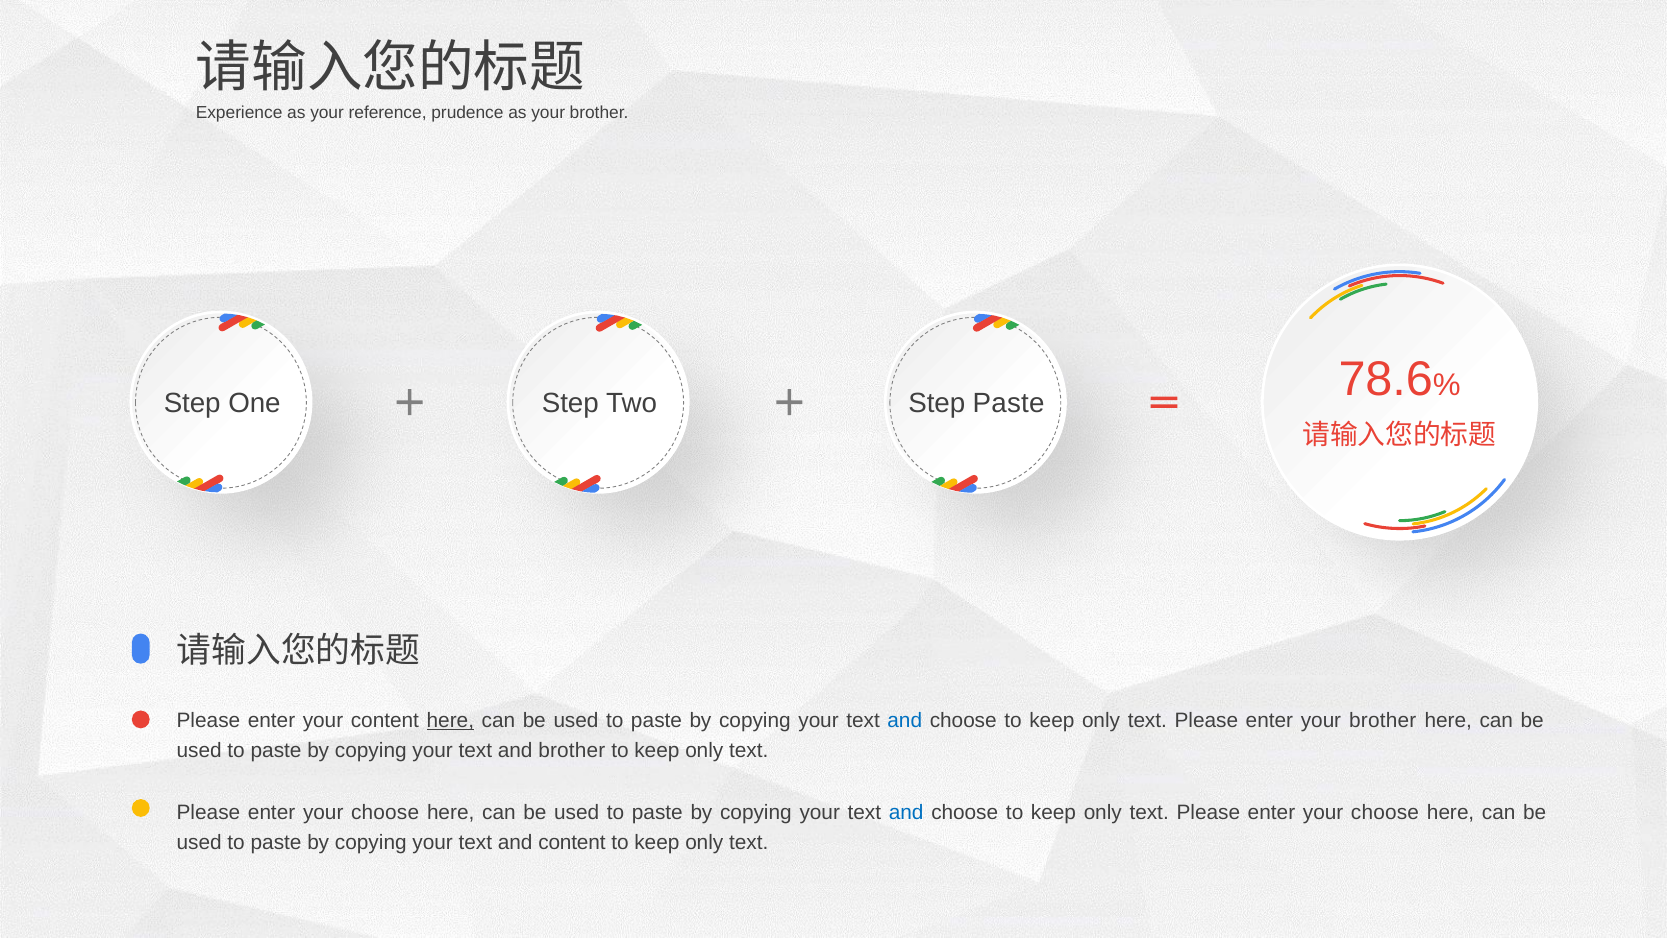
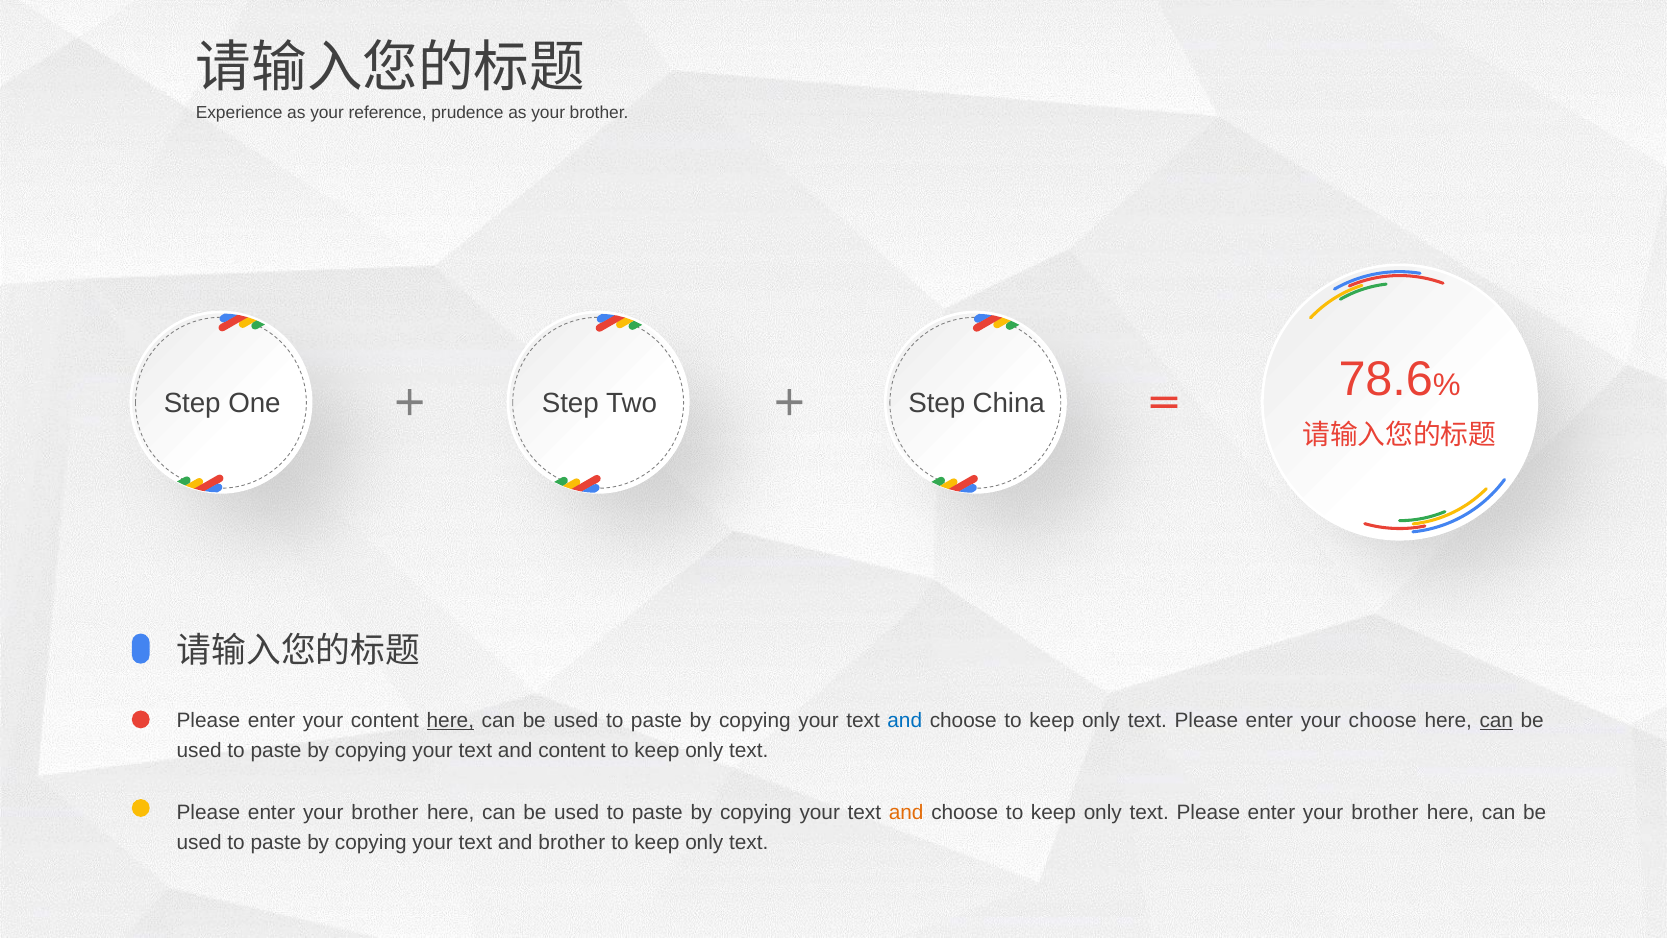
Step Paste: Paste -> China (1009, 404)
enter your brother: brother -> choose (1383, 720)
can underline: none -> present (1496, 720)
and brother: brother -> content (572, 750)
choose: choose -> brother (385, 812)
and colour: blue -> orange (906, 812)
choose: choose -> brother (1385, 812)
and content: content -> brother (572, 842)
